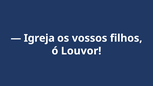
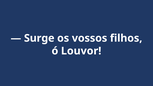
Igreja: Igreja -> Surge (39, 38)
